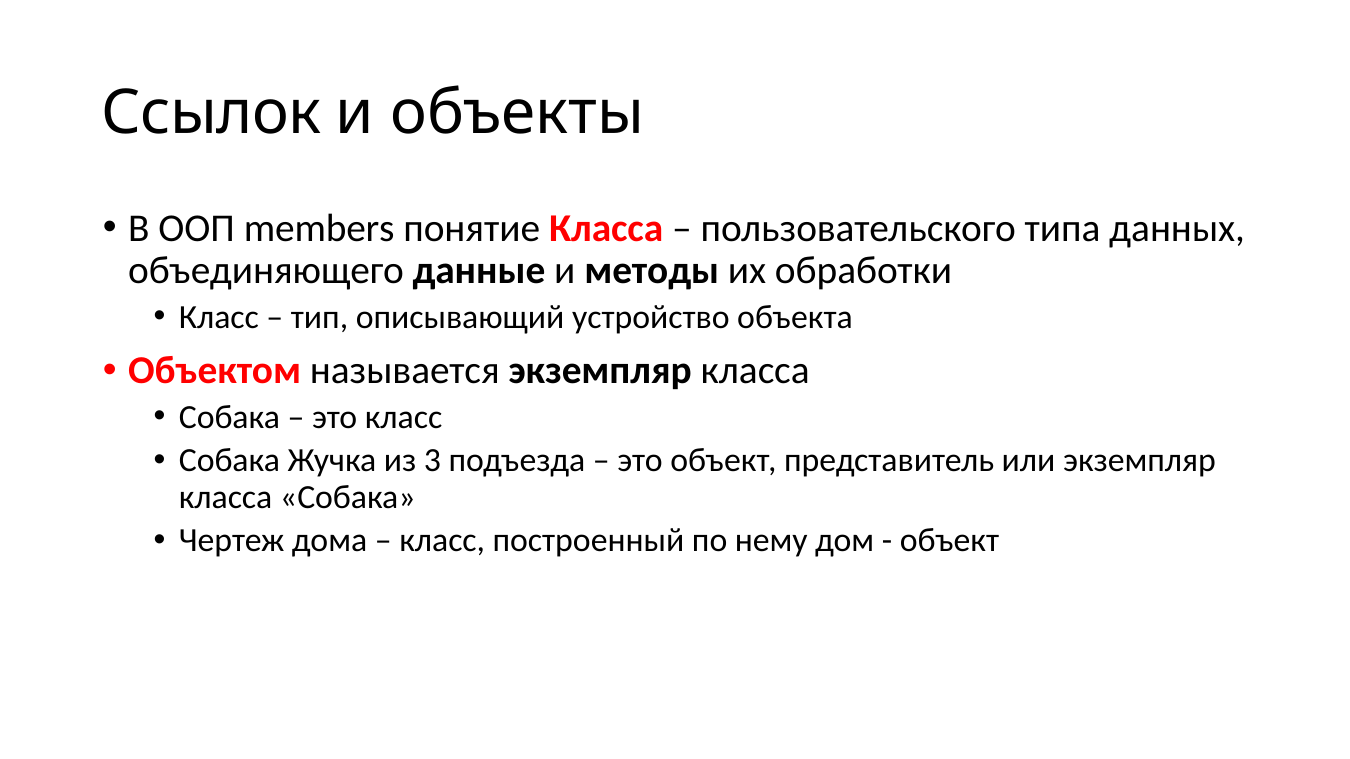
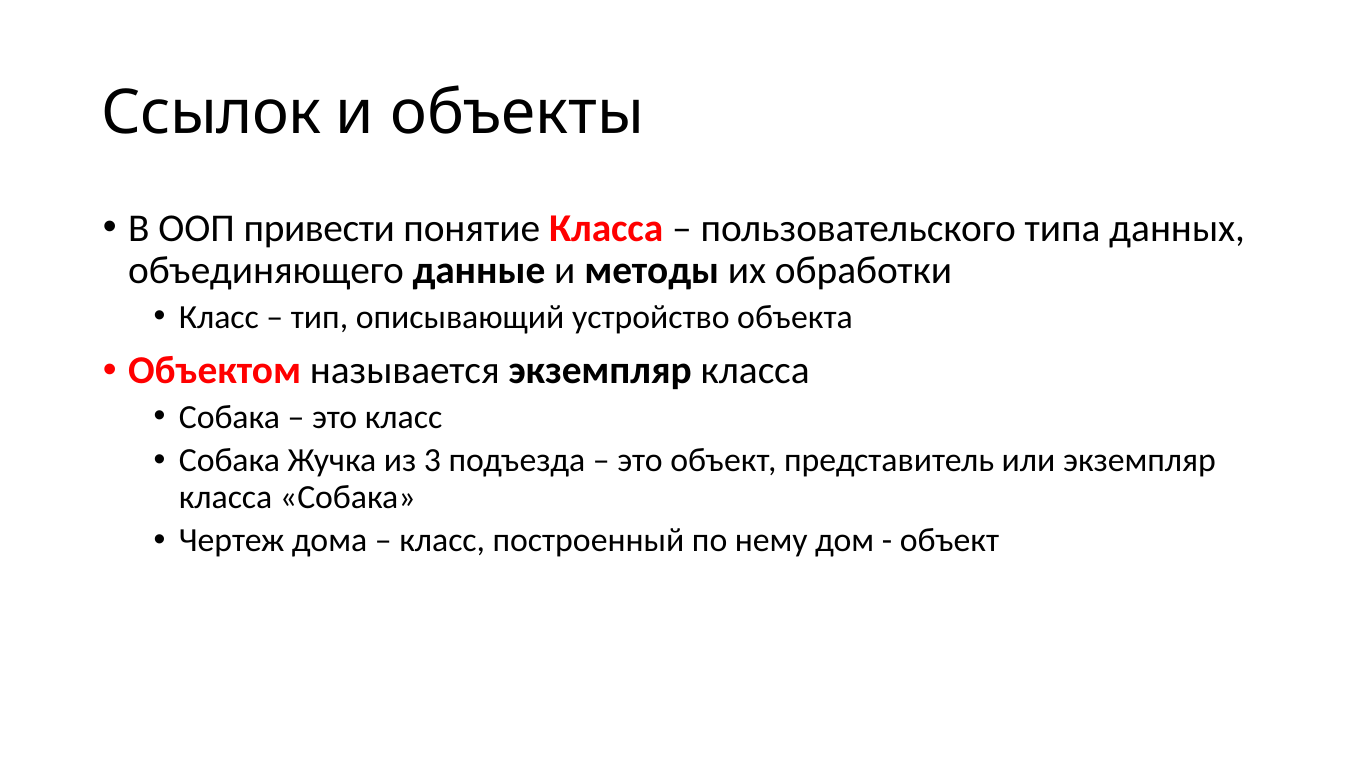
members: members -> привести (319, 228)
